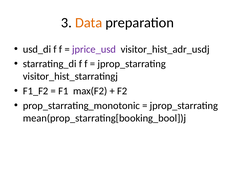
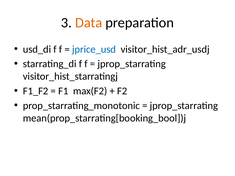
jprice_usd colour: purple -> blue (94, 49)
